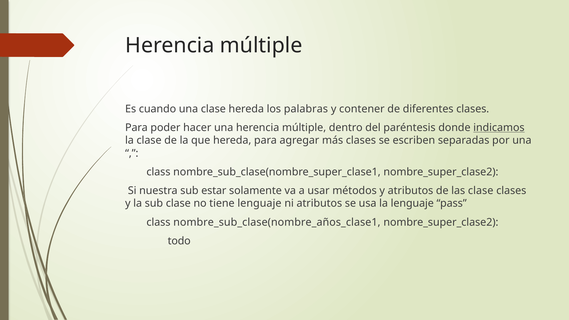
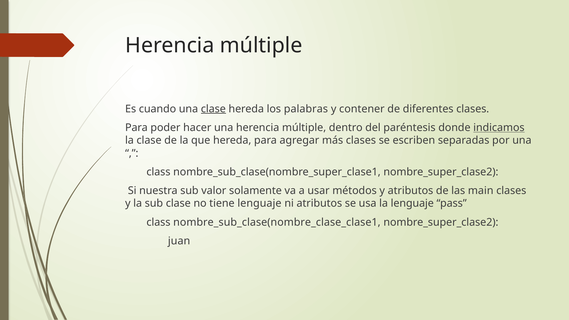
clase underline: none -> present (213, 109)
estar: estar -> valor (214, 191)
las clase: clase -> main (481, 191)
nombre_sub_clase(nombre_años_clase1: nombre_sub_clase(nombre_años_clase1 -> nombre_sub_clase(nombre_clase_clase1 (277, 222)
todo: todo -> juan (179, 241)
